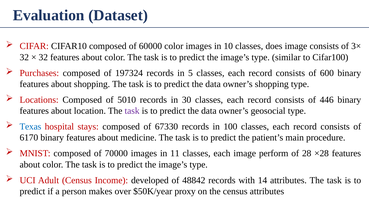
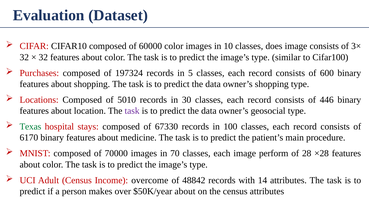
Texas colour: blue -> green (30, 126)
11: 11 -> 70 (175, 153)
developed: developed -> overcome (150, 180)
$50K/year proxy: proxy -> about (185, 191)
